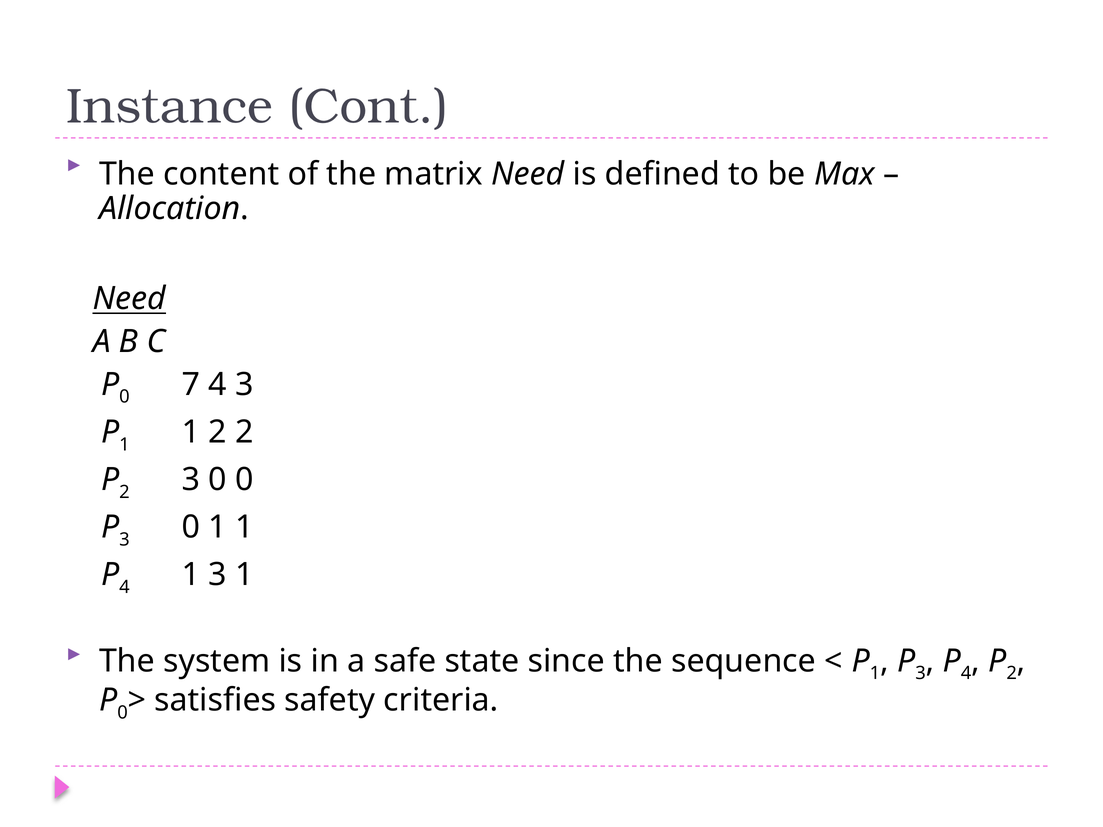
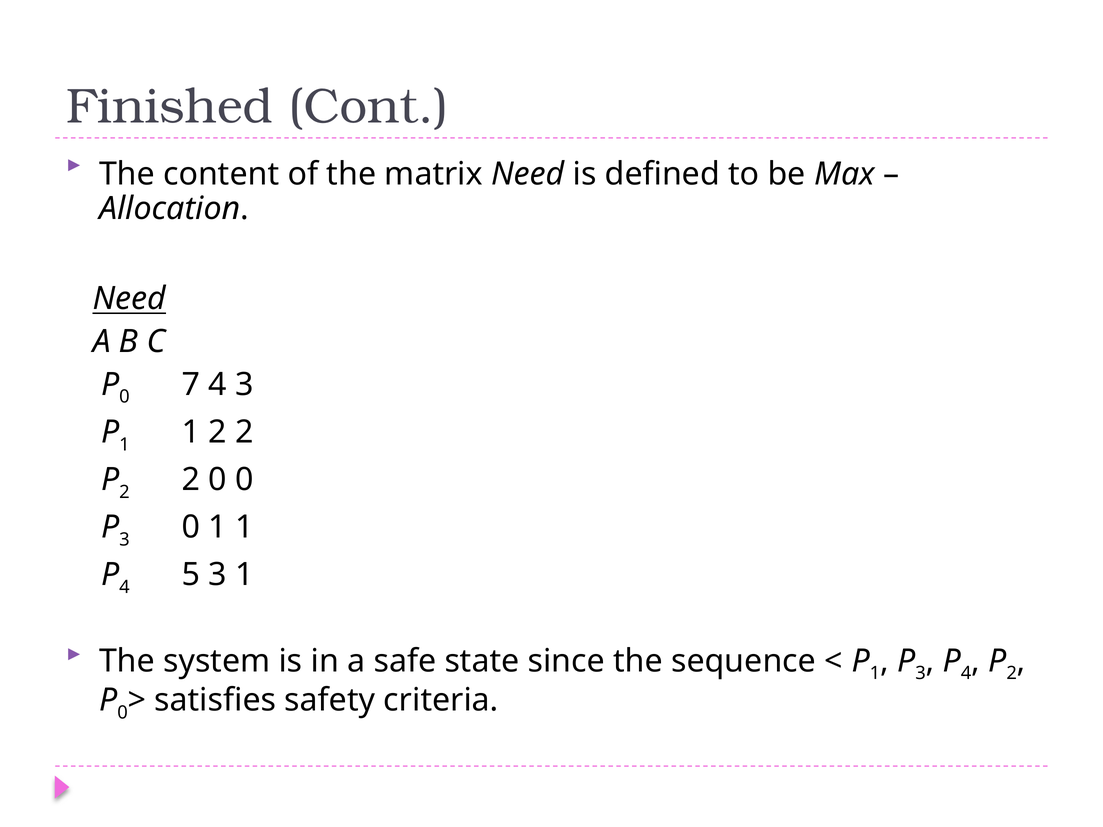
Instance: Instance -> Finished (170, 106)
3: 3 -> 2 (191, 480)
4 1: 1 -> 5 (191, 575)
